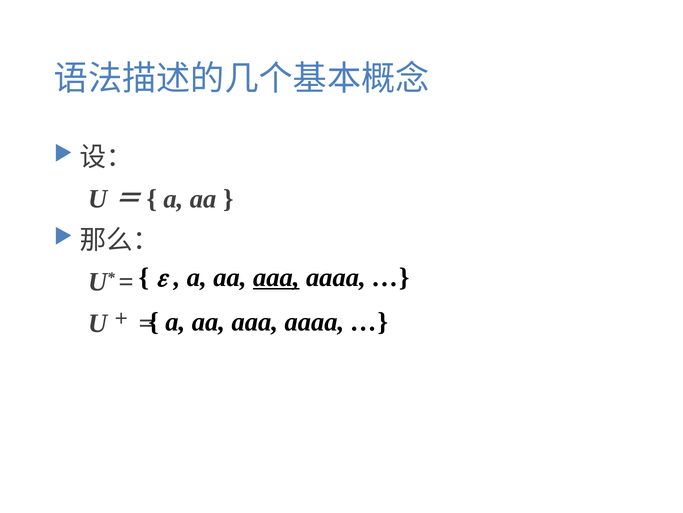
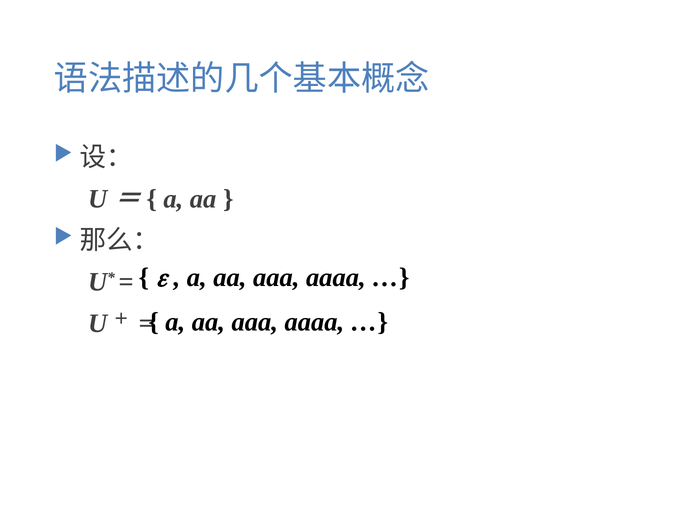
aaa underline: present -> none (276, 277)
